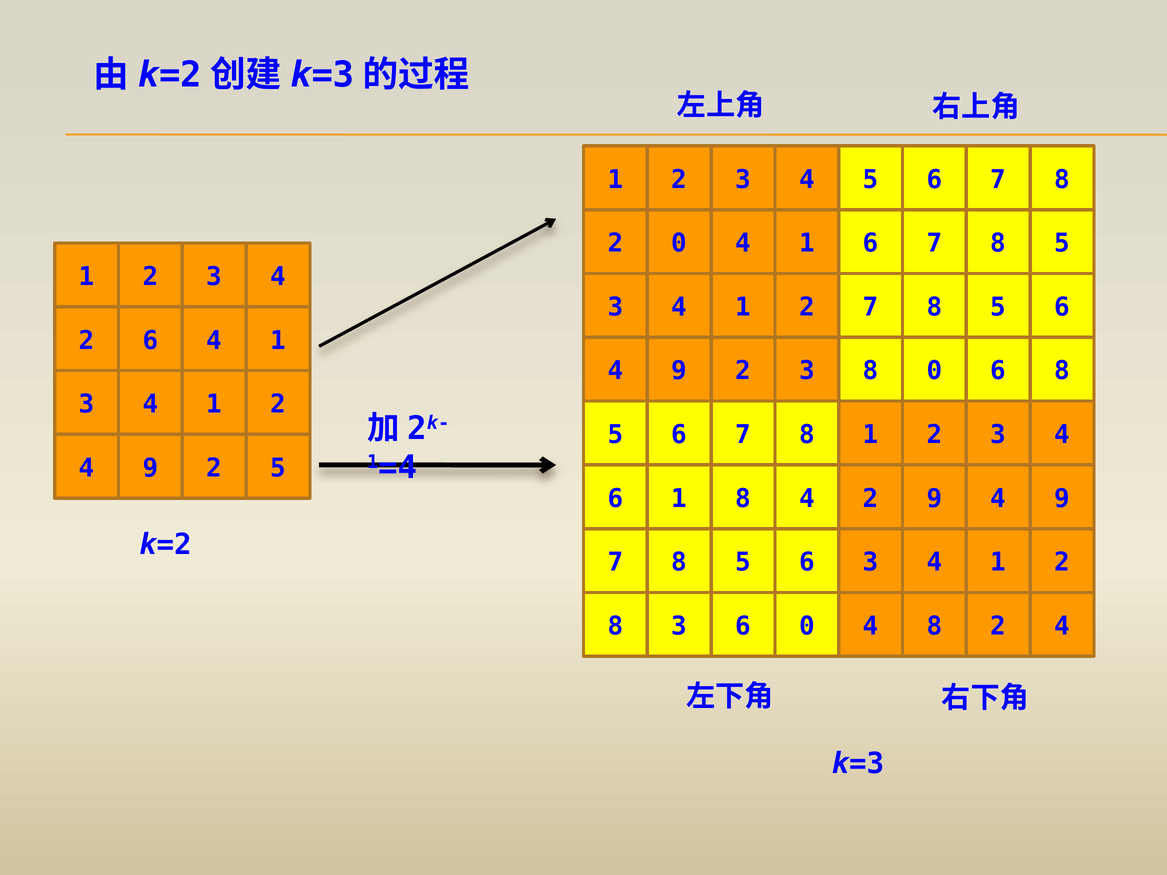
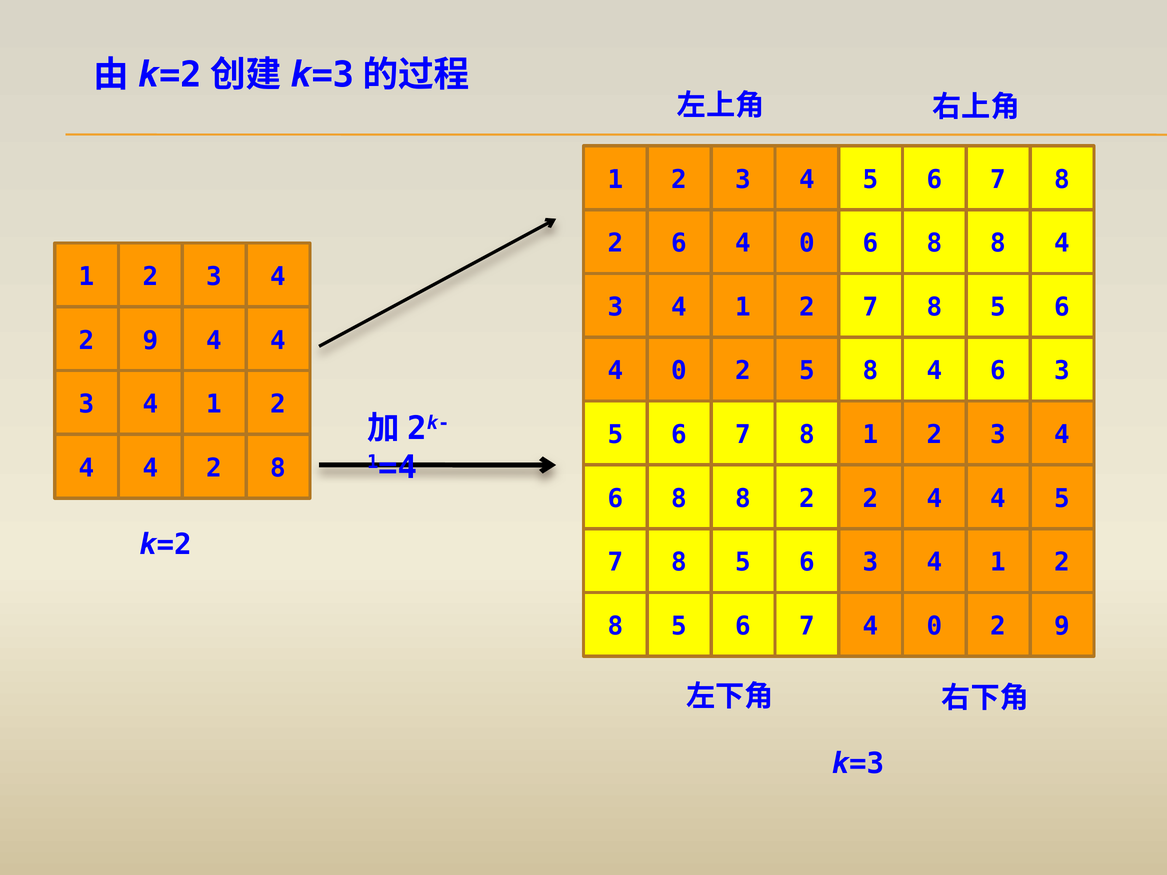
2 0: 0 -> 6 (679, 243)
1: 1 -> 0 (807, 243)
7: 7 -> 8 (934, 243)
5: 5 -> 4 (1062, 243)
6: 6 -> 9 (150, 341)
1: 1 -> 4 (278, 341)
9: 9 -> 0 (679, 371)
2 3: 3 -> 5 (807, 371)
0: 0 -> 4 (934, 371)
6 8: 8 -> 3 (1062, 371)
9: 9 -> 4 (150, 468)
2 5: 5 -> 8 (278, 468)
1: 1 -> 8 (679, 499)
8 4: 4 -> 2 (807, 499)
2 9: 9 -> 4 (934, 499)
9: 9 -> 5 (1062, 499)
3: 3 -> 5 (679, 626)
6 0: 0 -> 7 (807, 626)
8: 8 -> 0 (934, 626)
4: 4 -> 9 (1062, 626)
